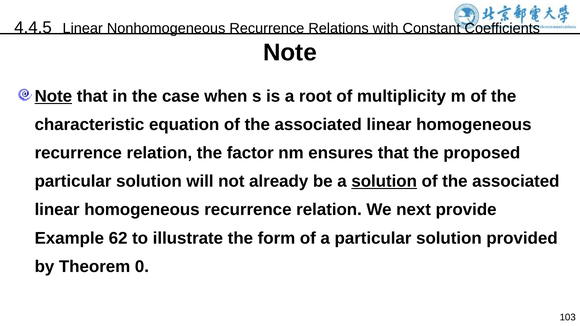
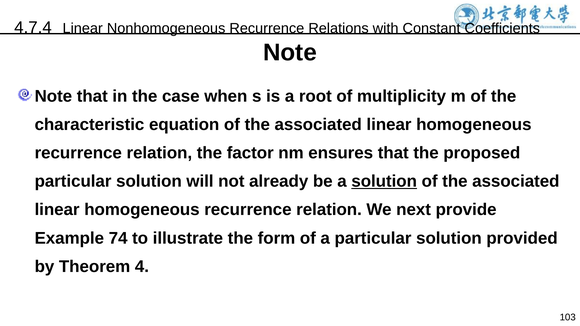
4.4.5: 4.4.5 -> 4.7.4 (33, 27)
Note underline: present -> none (53, 96)
62: 62 -> 74 (118, 238)
0: 0 -> 4 (142, 267)
